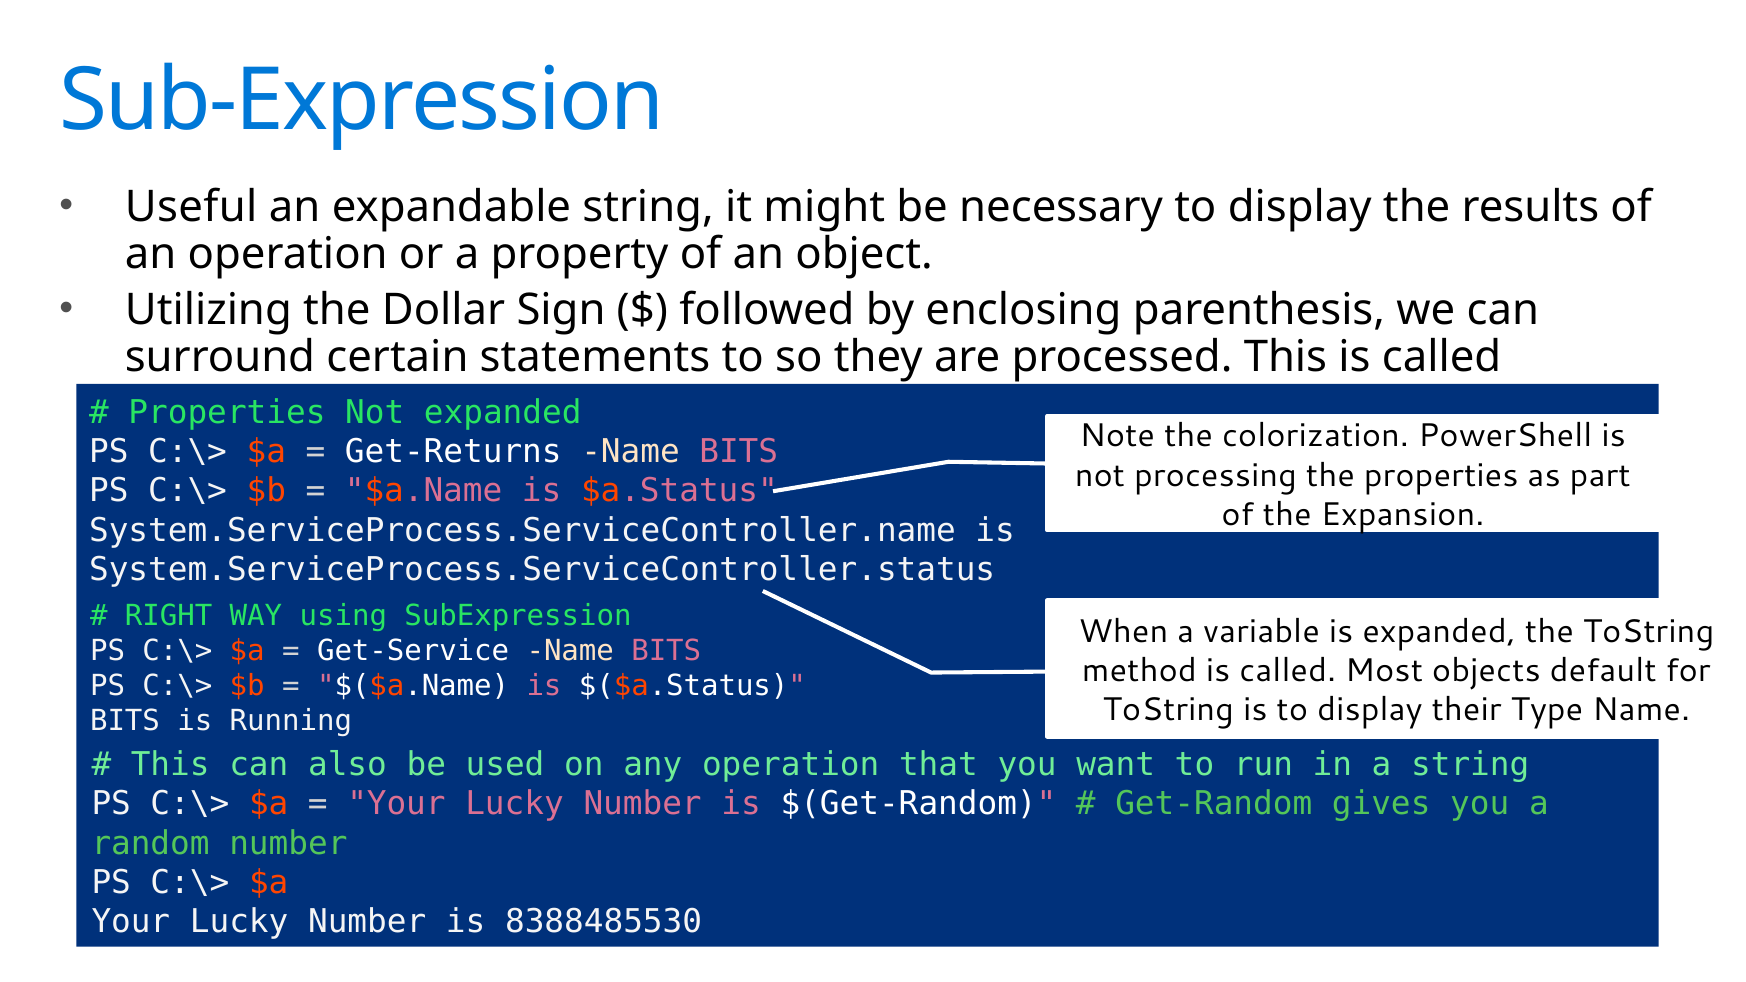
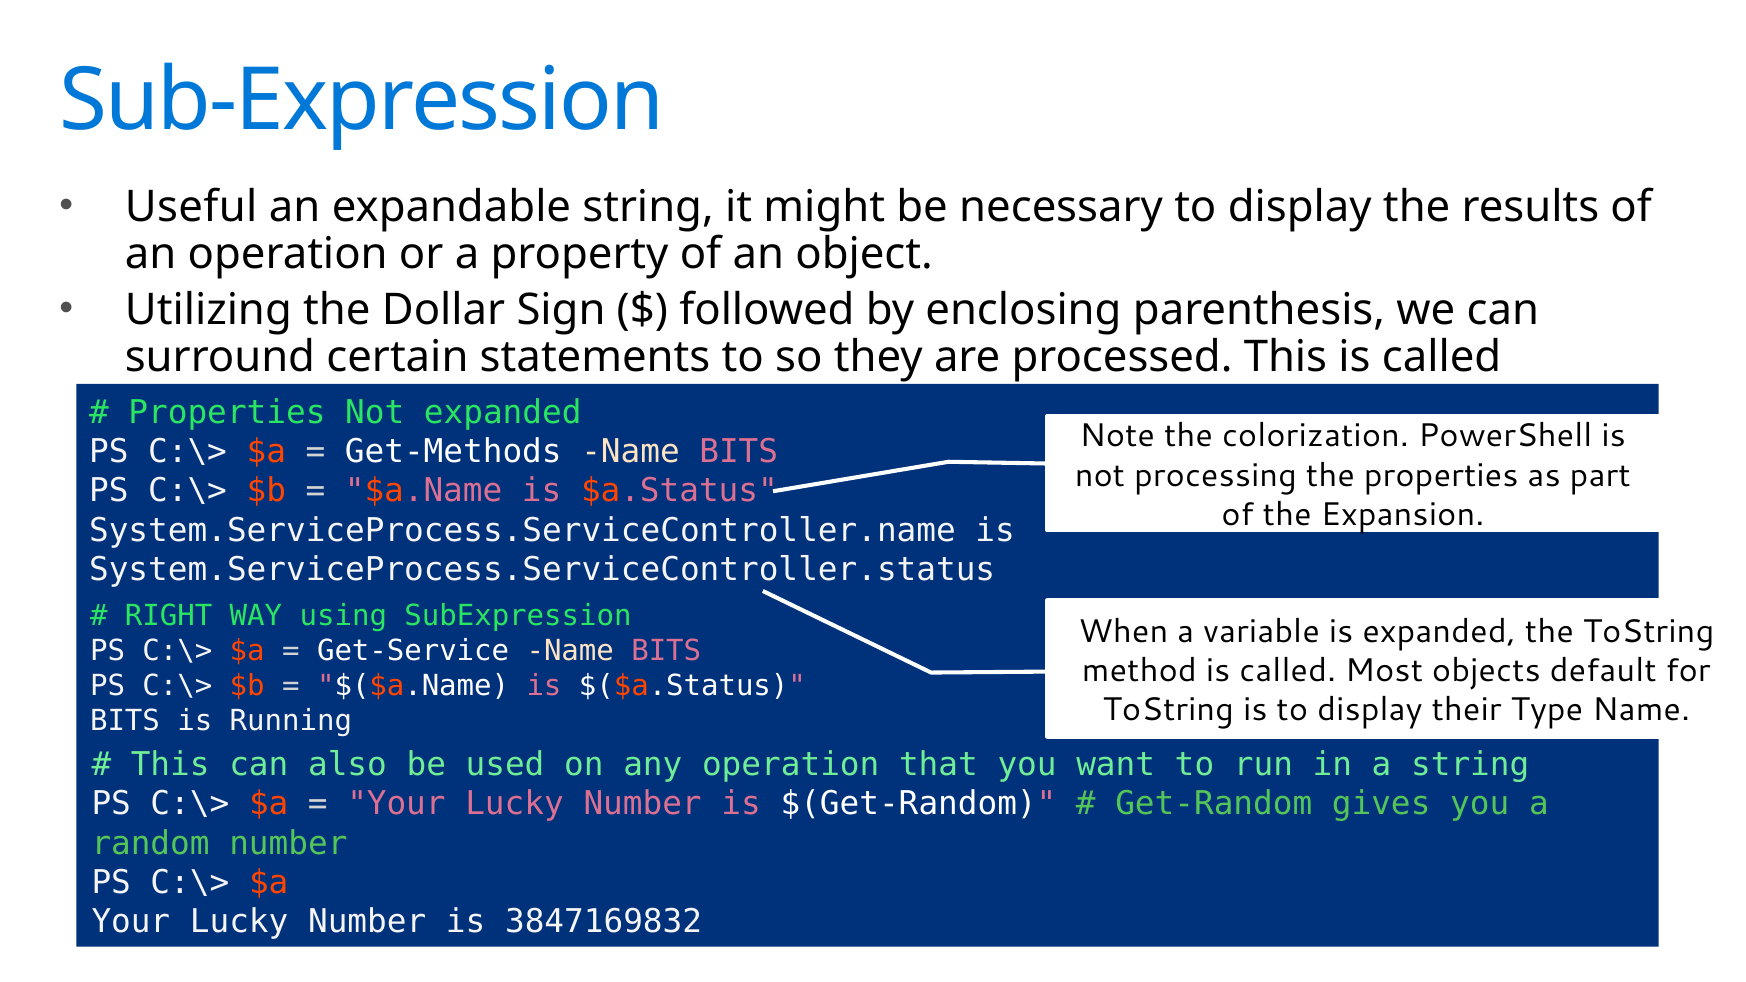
Get-Returns: Get-Returns -> Get-Methods (453, 452)
8388485530: 8388485530 -> 3847169832 (604, 922)
